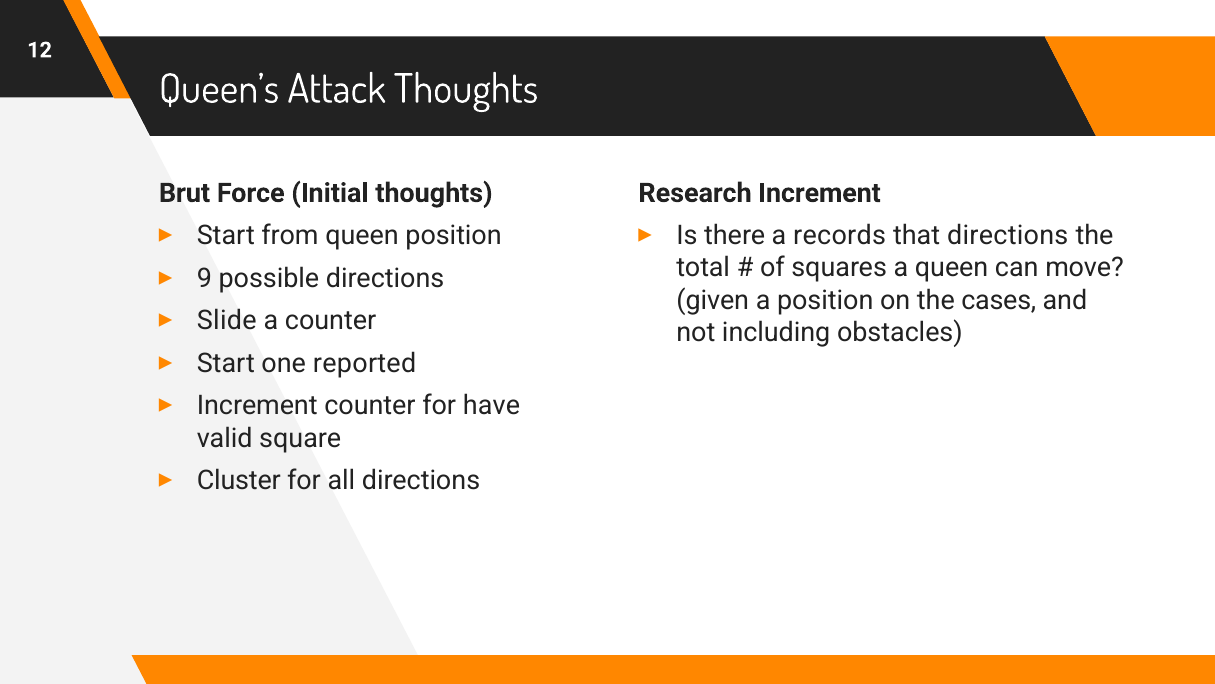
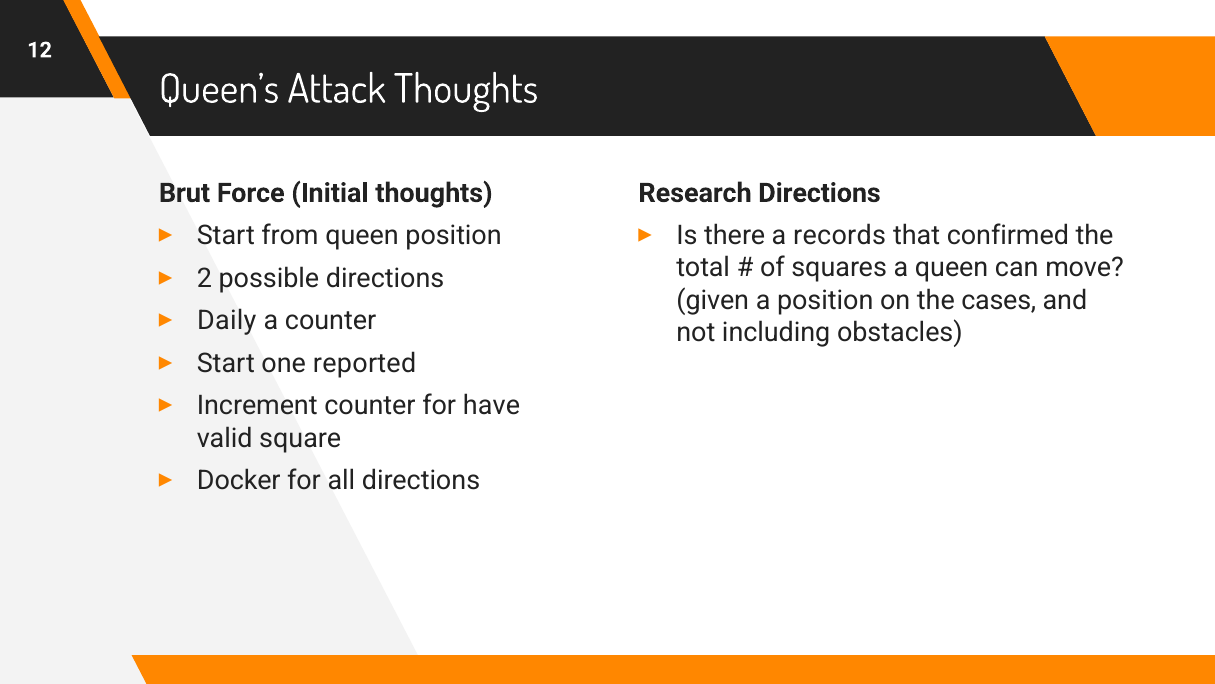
Research Increment: Increment -> Directions (819, 193)
that directions: directions -> confirmed (1008, 235)
9: 9 -> 2 (205, 278)
Slide: Slide -> Daily (227, 320)
Cluster: Cluster -> Docker (239, 480)
